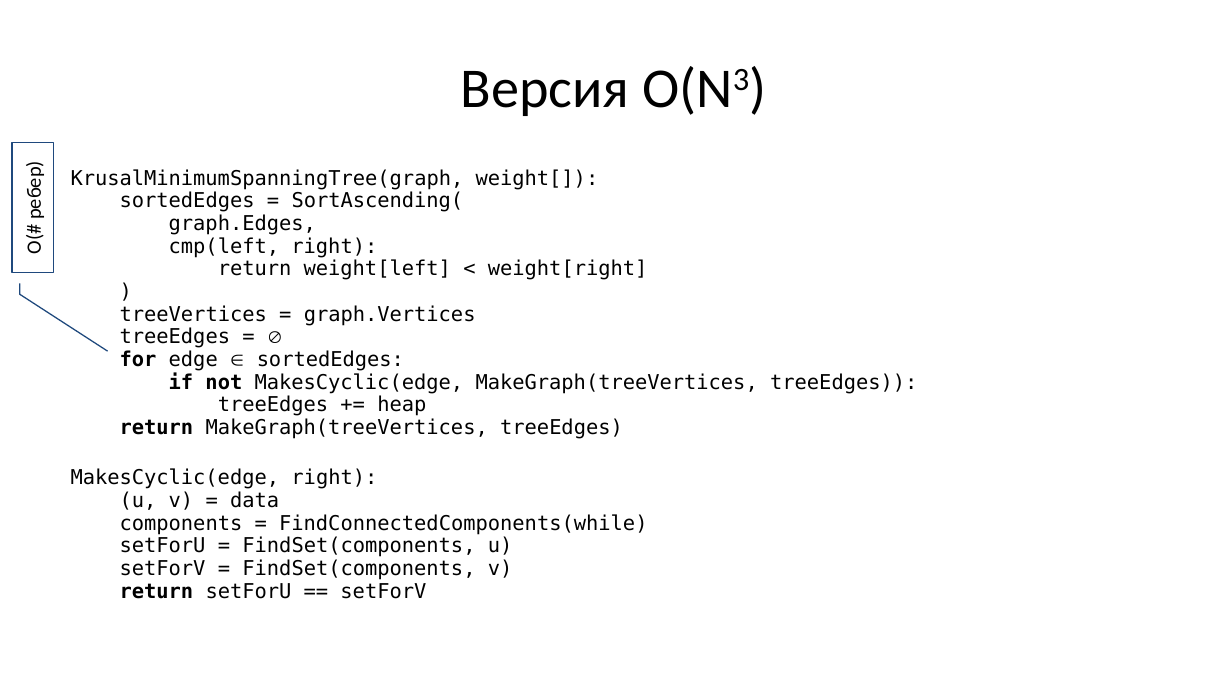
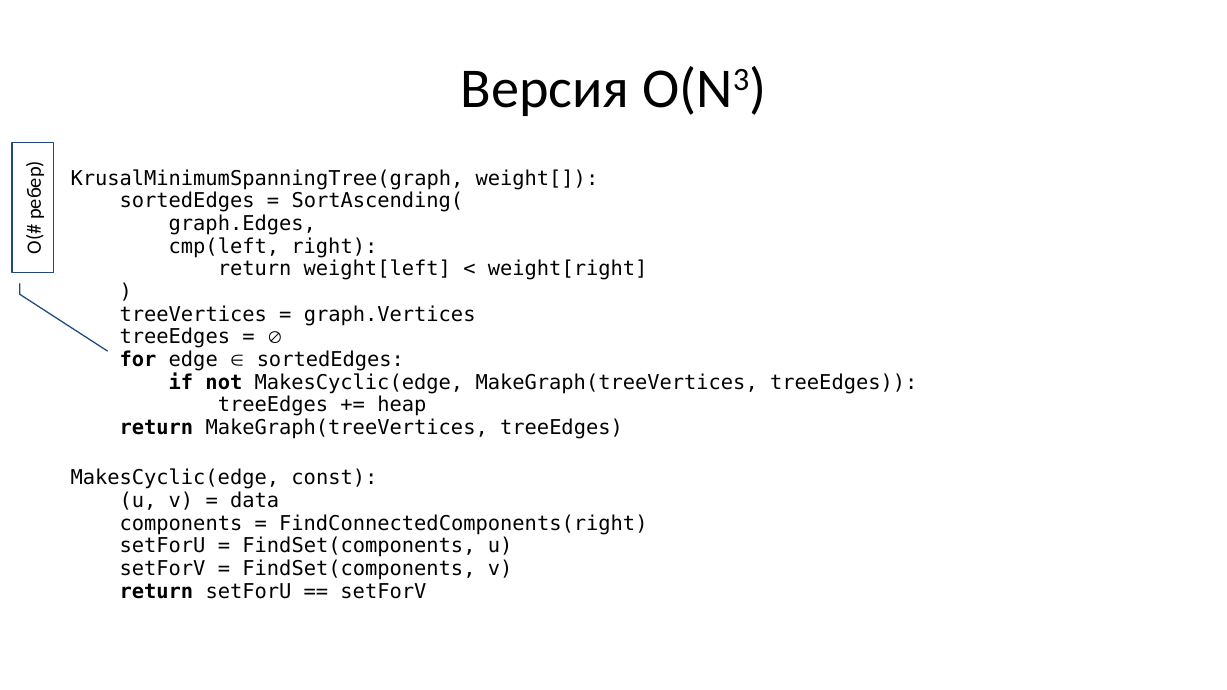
MakesCyclic(edge right: right -> const (334, 478)
FindConnectedComponents(while: FindConnectedComponents(while -> FindConnectedComponents(right (463, 524)
